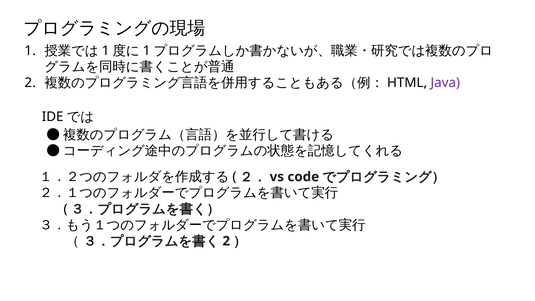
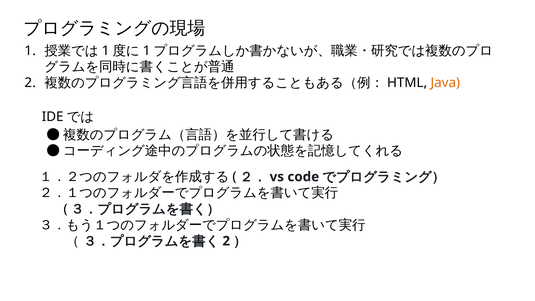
Java colour: purple -> orange (445, 83)
